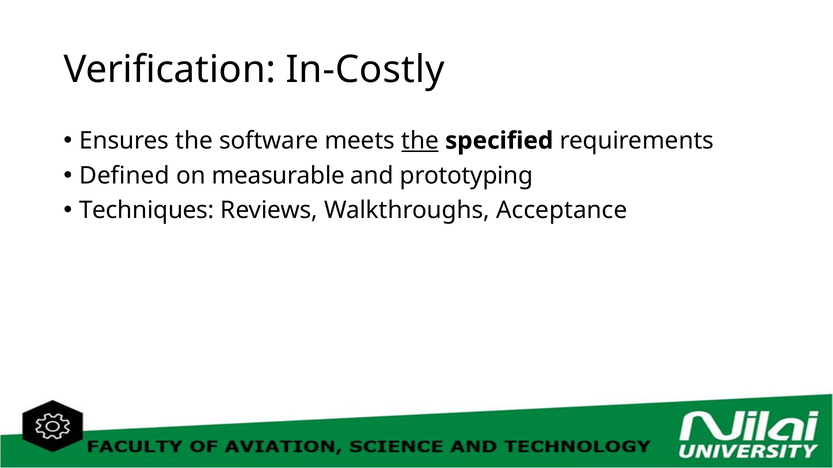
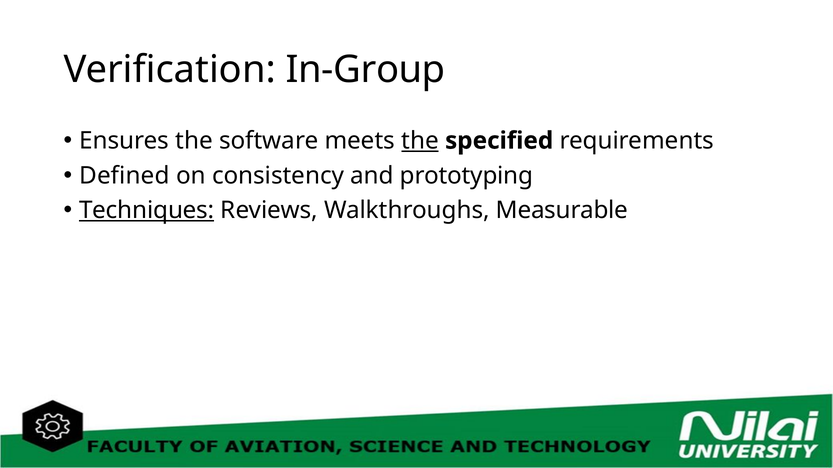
In-Costly: In-Costly -> In-Group (365, 70)
measurable: measurable -> consistency (278, 176)
Techniques underline: none -> present (147, 211)
Acceptance: Acceptance -> Measurable (562, 211)
